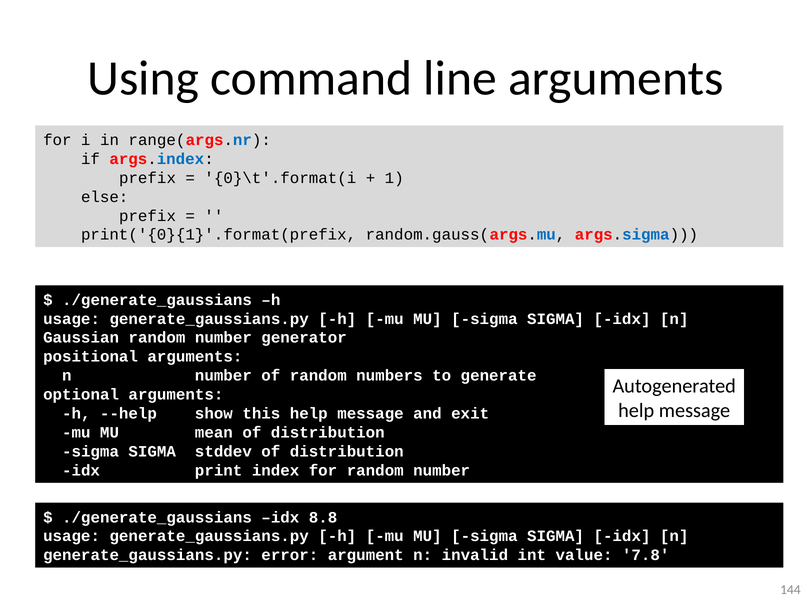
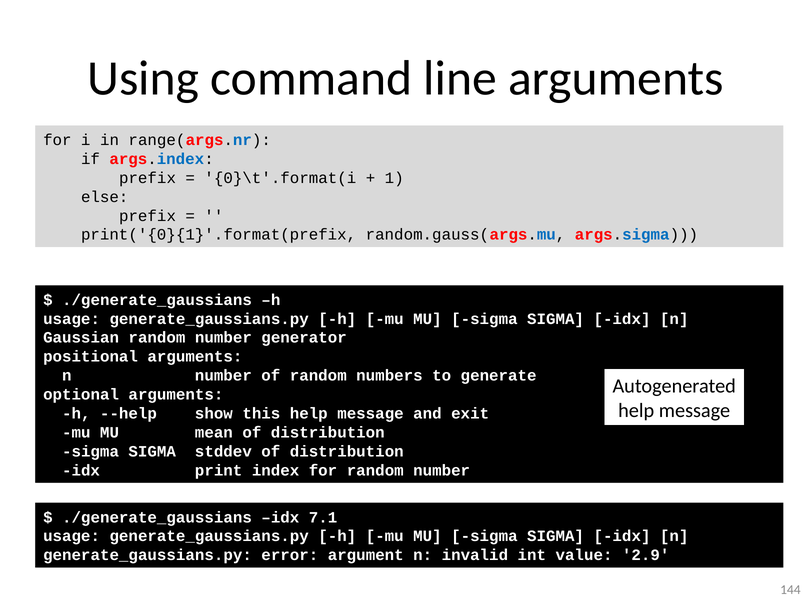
8.8: 8.8 -> 7.1 (323, 517)
7.8: 7.8 -> 2.9 (646, 555)
